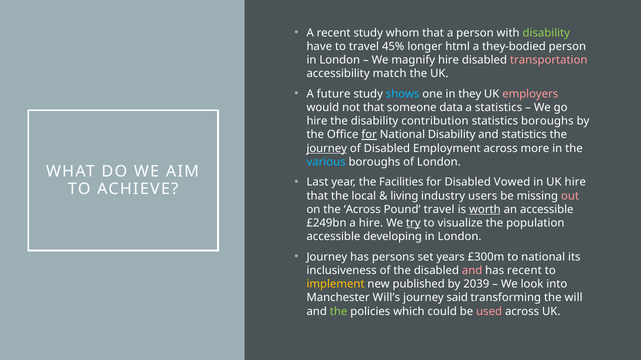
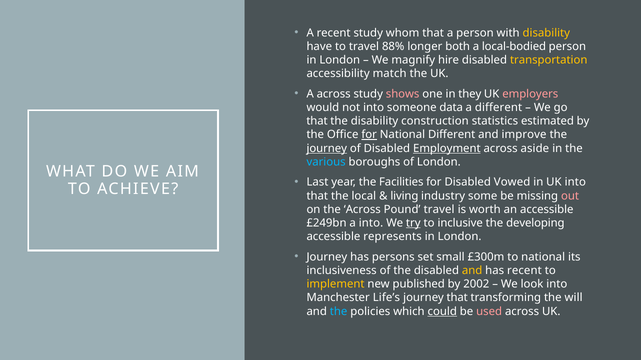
disability colour: light green -> yellow (546, 33)
45%: 45% -> 88% (393, 46)
html: html -> both (458, 46)
they-bodied: they-bodied -> local-bodied (514, 46)
transportation colour: pink -> yellow (549, 60)
A future: future -> across (334, 94)
shows colour: light blue -> pink (403, 94)
not that: that -> into (374, 108)
a statistics: statistics -> different (499, 108)
hire: hire -> that (317, 121)
contribution: contribution -> construction (435, 121)
statistics boroughs: boroughs -> estimated (547, 121)
National Disability: Disability -> Different (452, 135)
and statistics: statistics -> improve (524, 135)
Employment underline: none -> present (447, 149)
more: more -> aside (535, 149)
UK hire: hire -> into (575, 182)
users: users -> some (483, 196)
worth underline: present -> none (485, 210)
a hire: hire -> into (371, 223)
visualize: visualize -> inclusive (460, 223)
population: population -> developing (535, 223)
developing: developing -> represents (392, 237)
years: years -> small (451, 257)
and colour: pink -> yellow (472, 271)
2039: 2039 -> 2002 (476, 285)
Will’s: Will’s -> Life’s (386, 298)
journey said: said -> that (457, 298)
the colour: light green -> light blue (339, 312)
could underline: none -> present (442, 312)
